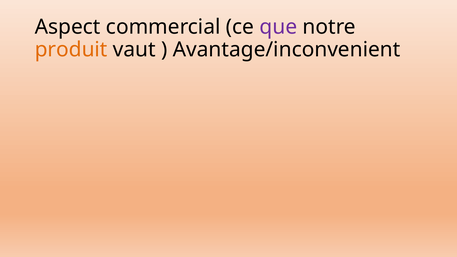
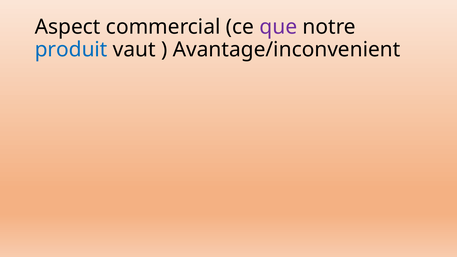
produit colour: orange -> blue (71, 50)
